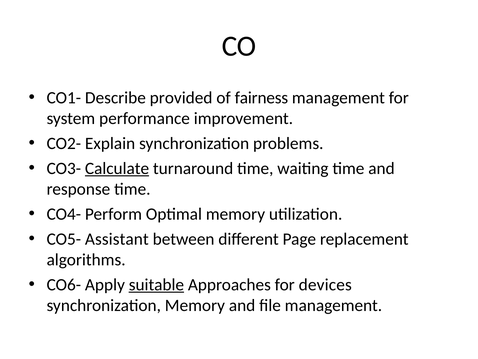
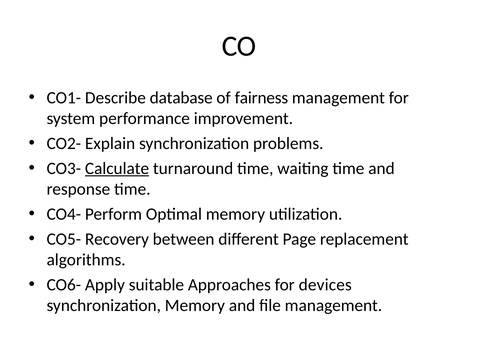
provided: provided -> database (181, 98)
Assistant: Assistant -> Recovery (117, 239)
suitable underline: present -> none (156, 284)
